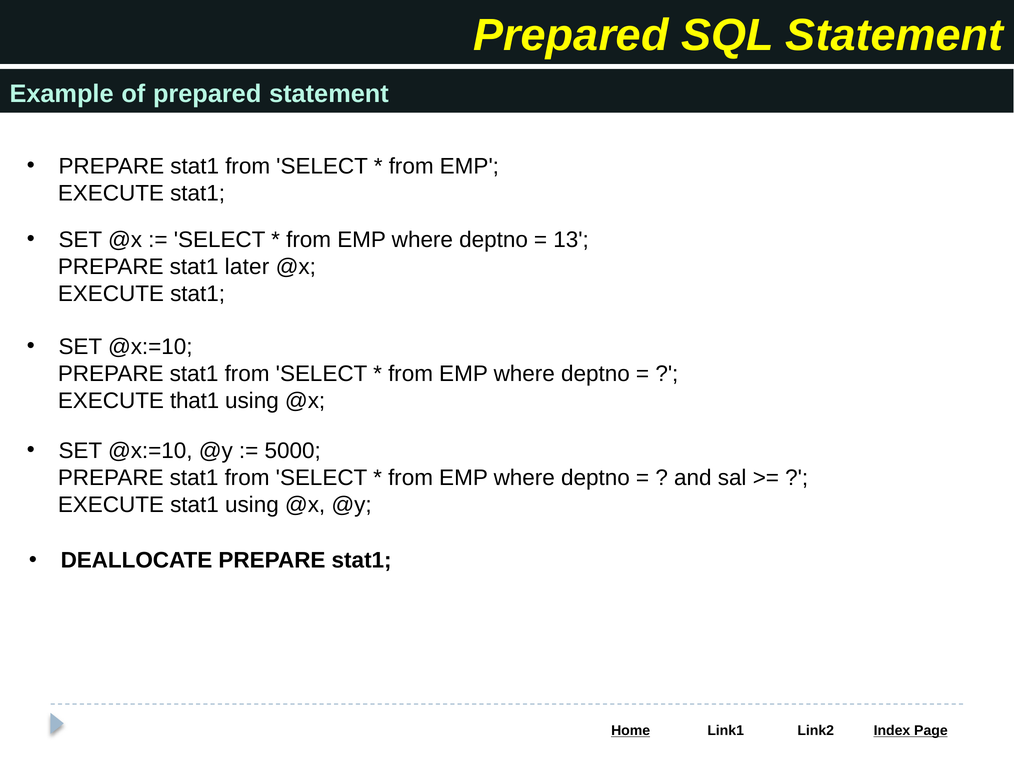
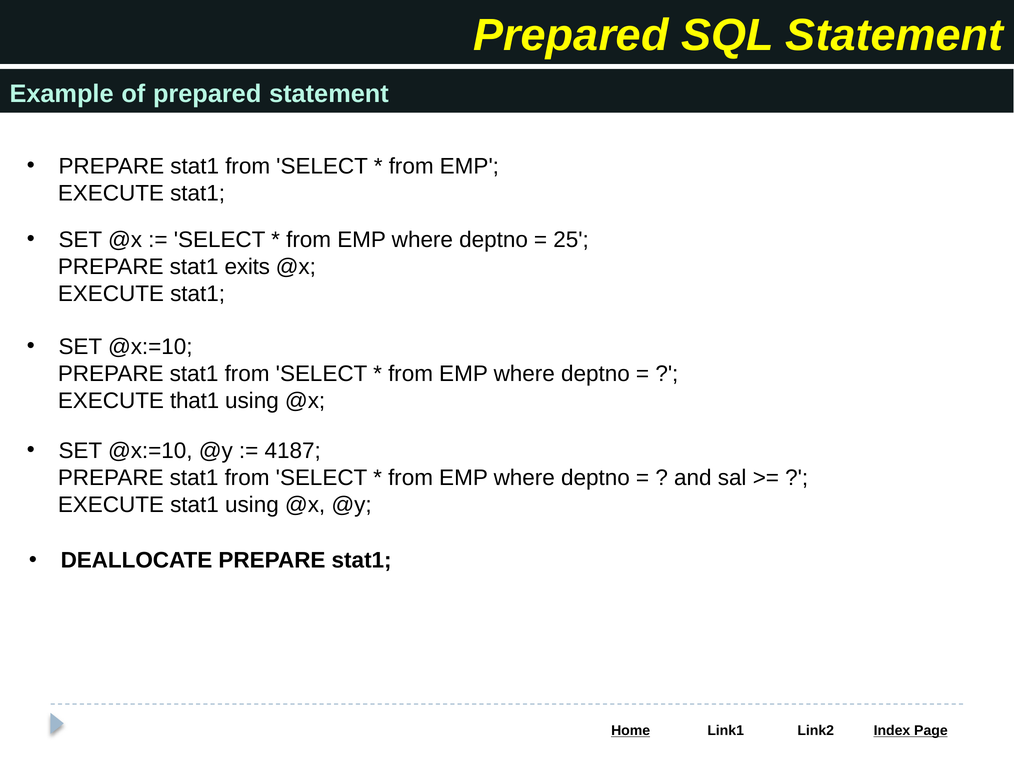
13: 13 -> 25 (571, 240)
later: later -> exits (247, 267)
5000: 5000 -> 4187 (293, 451)
